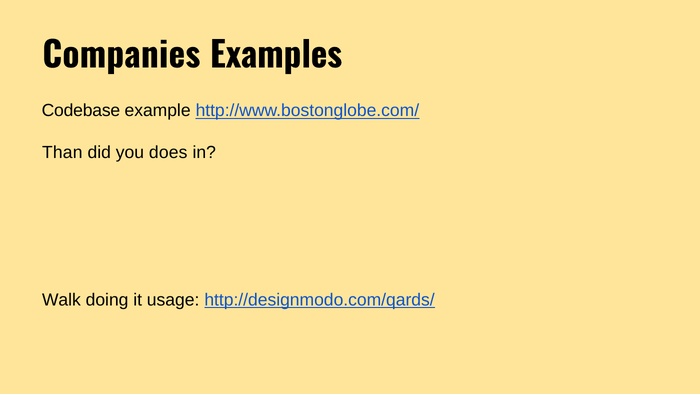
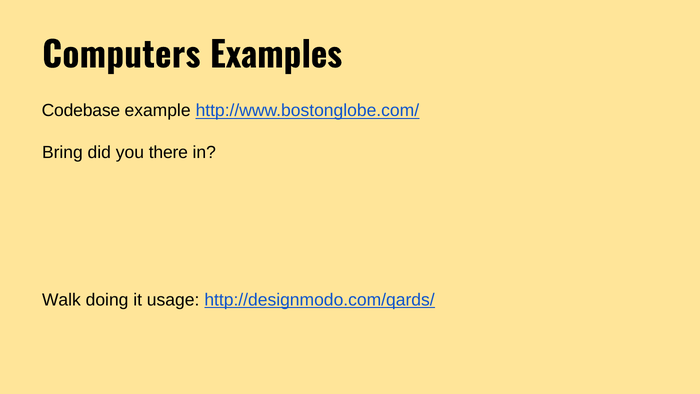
Companies: Companies -> Computers (121, 56)
Than: Than -> Bring (62, 153)
does: does -> there (168, 153)
